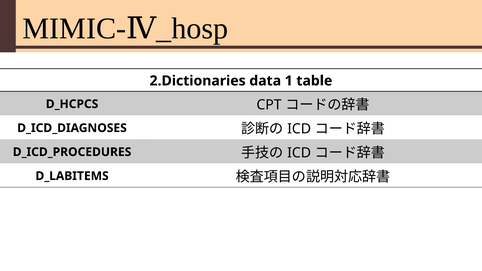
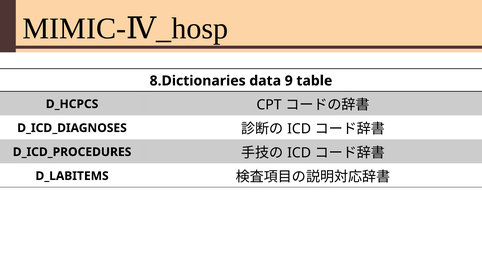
2.Dictionaries: 2.Dictionaries -> 8.Dictionaries (198, 81)
1: 1 -> 9 (289, 81)
